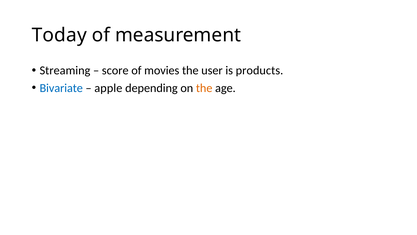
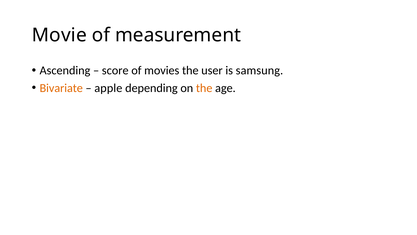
Today: Today -> Movie (59, 35)
Streaming: Streaming -> Ascending (65, 70)
products: products -> samsung (259, 70)
Bivariate colour: blue -> orange (61, 88)
